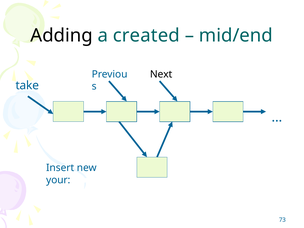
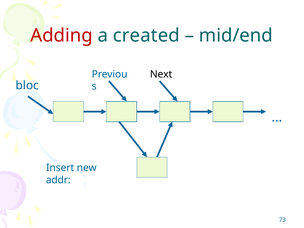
Adding colour: black -> red (62, 35)
take: take -> bloc (27, 85)
your: your -> addr (58, 180)
